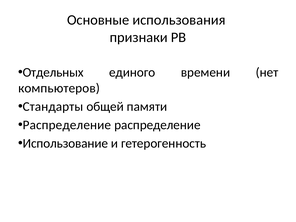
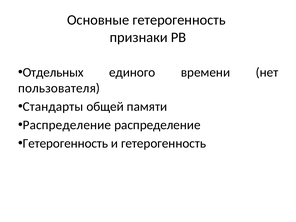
Основные использования: использования -> гетерогенность (179, 20)
компьютеров: компьютеров -> пользователя (59, 88)
Использование: Использование -> Гетерогенность (65, 143)
